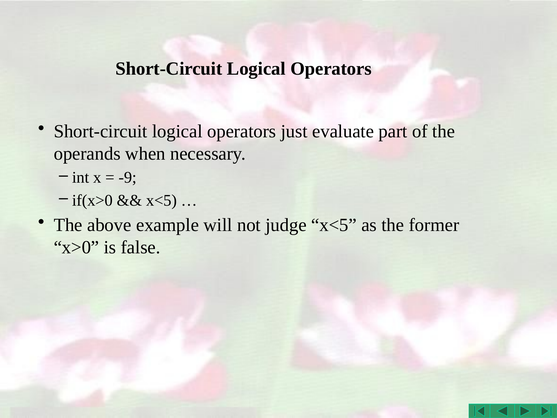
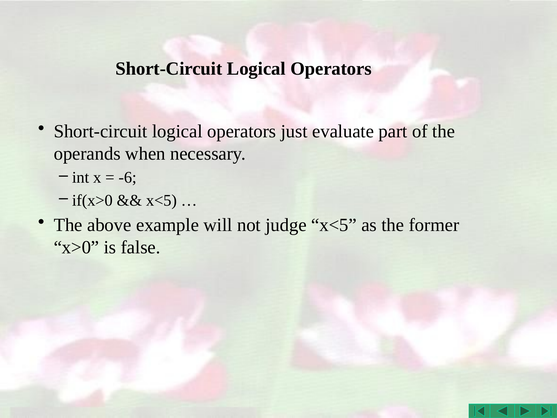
-9: -9 -> -6 (128, 178)
